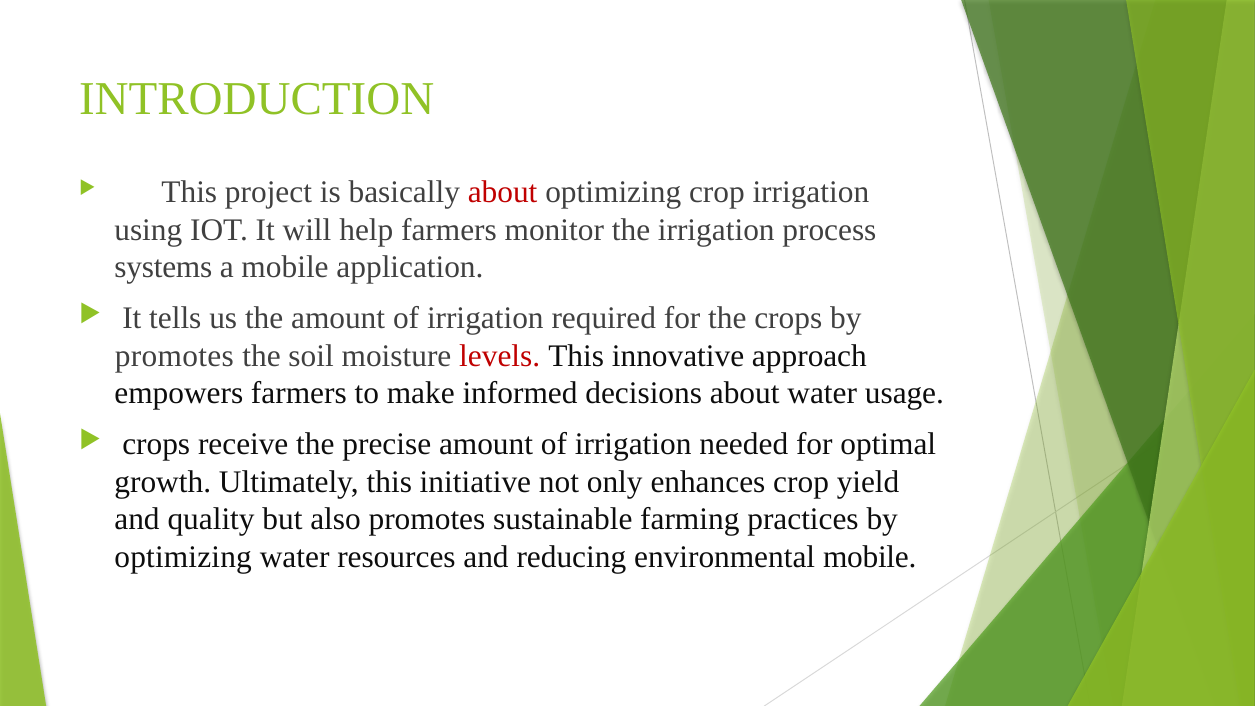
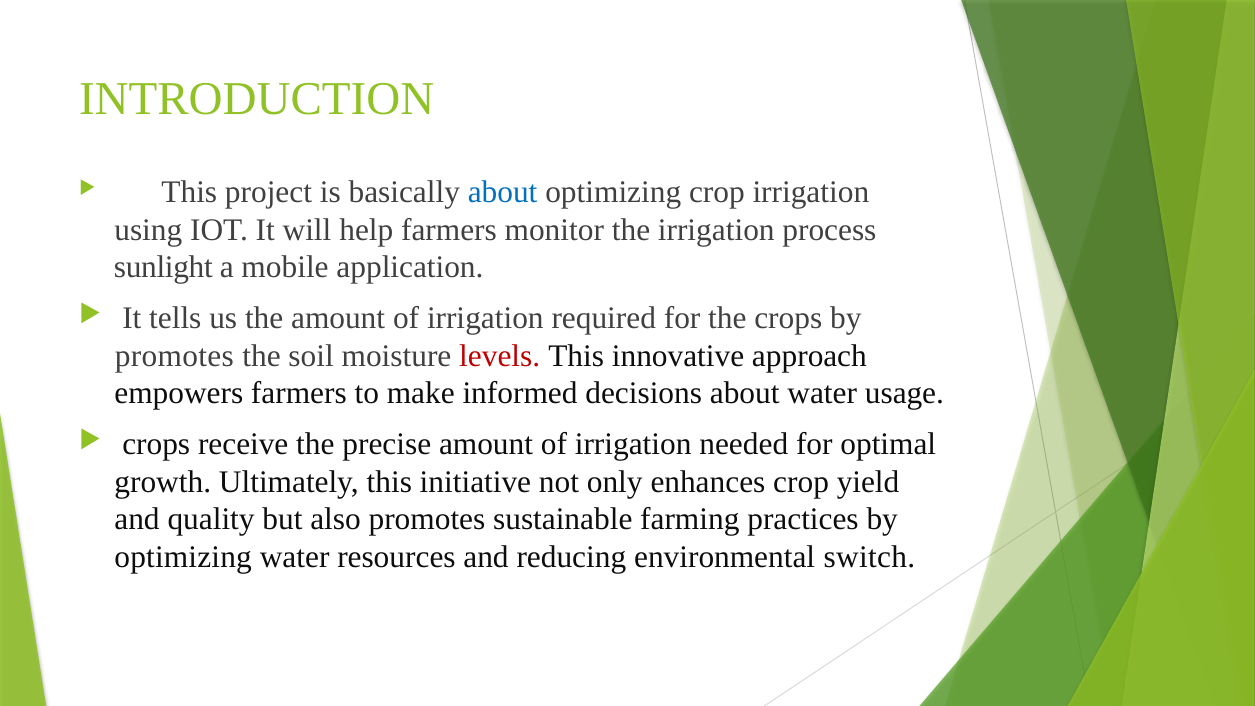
about colour: red -> blue (503, 192)
systems: systems -> sunlight (163, 267)
environmental mobile: mobile -> switch (869, 557)
